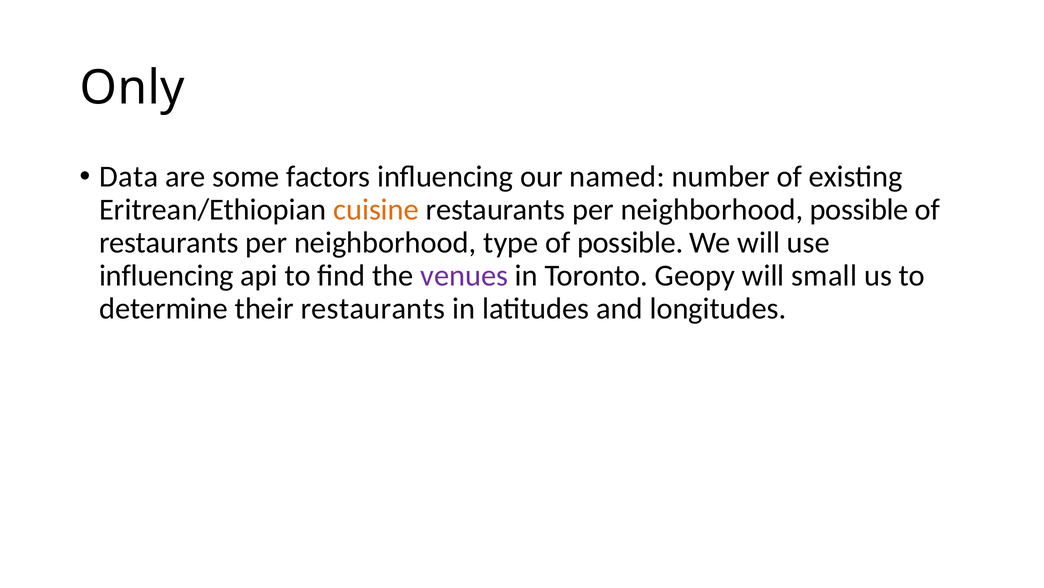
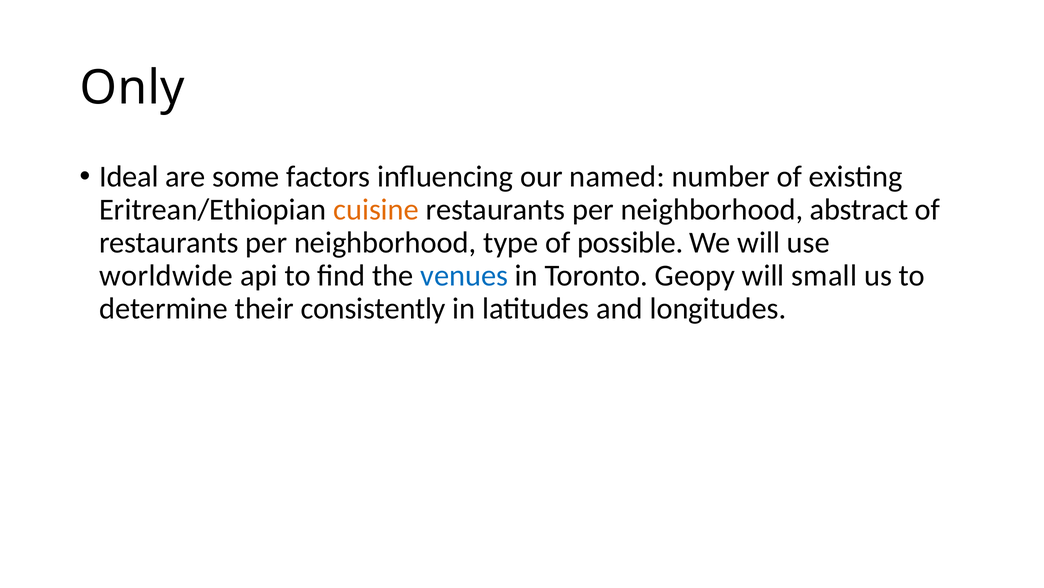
Data: Data -> Ideal (129, 177)
neighborhood possible: possible -> abstract (859, 209)
influencing: influencing -> worldwide (166, 275)
venues colour: purple -> blue (464, 275)
their restaurants: restaurants -> consistently (373, 308)
